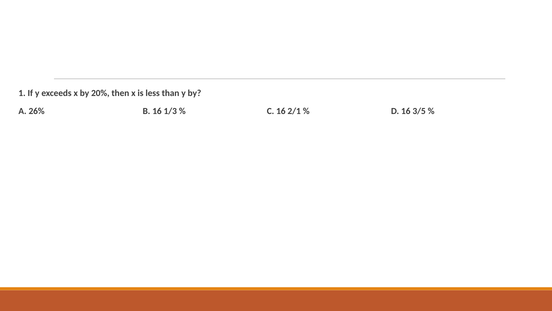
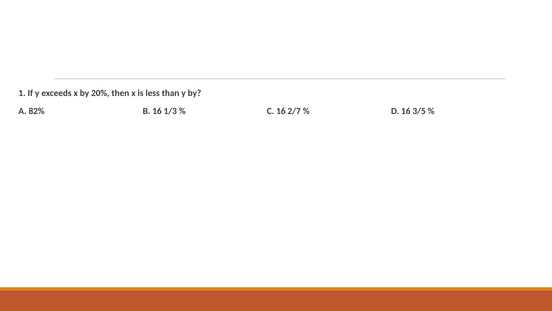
26%: 26% -> 82% (37, 111)
2/1: 2/1 -> 2/7 (294, 111)
